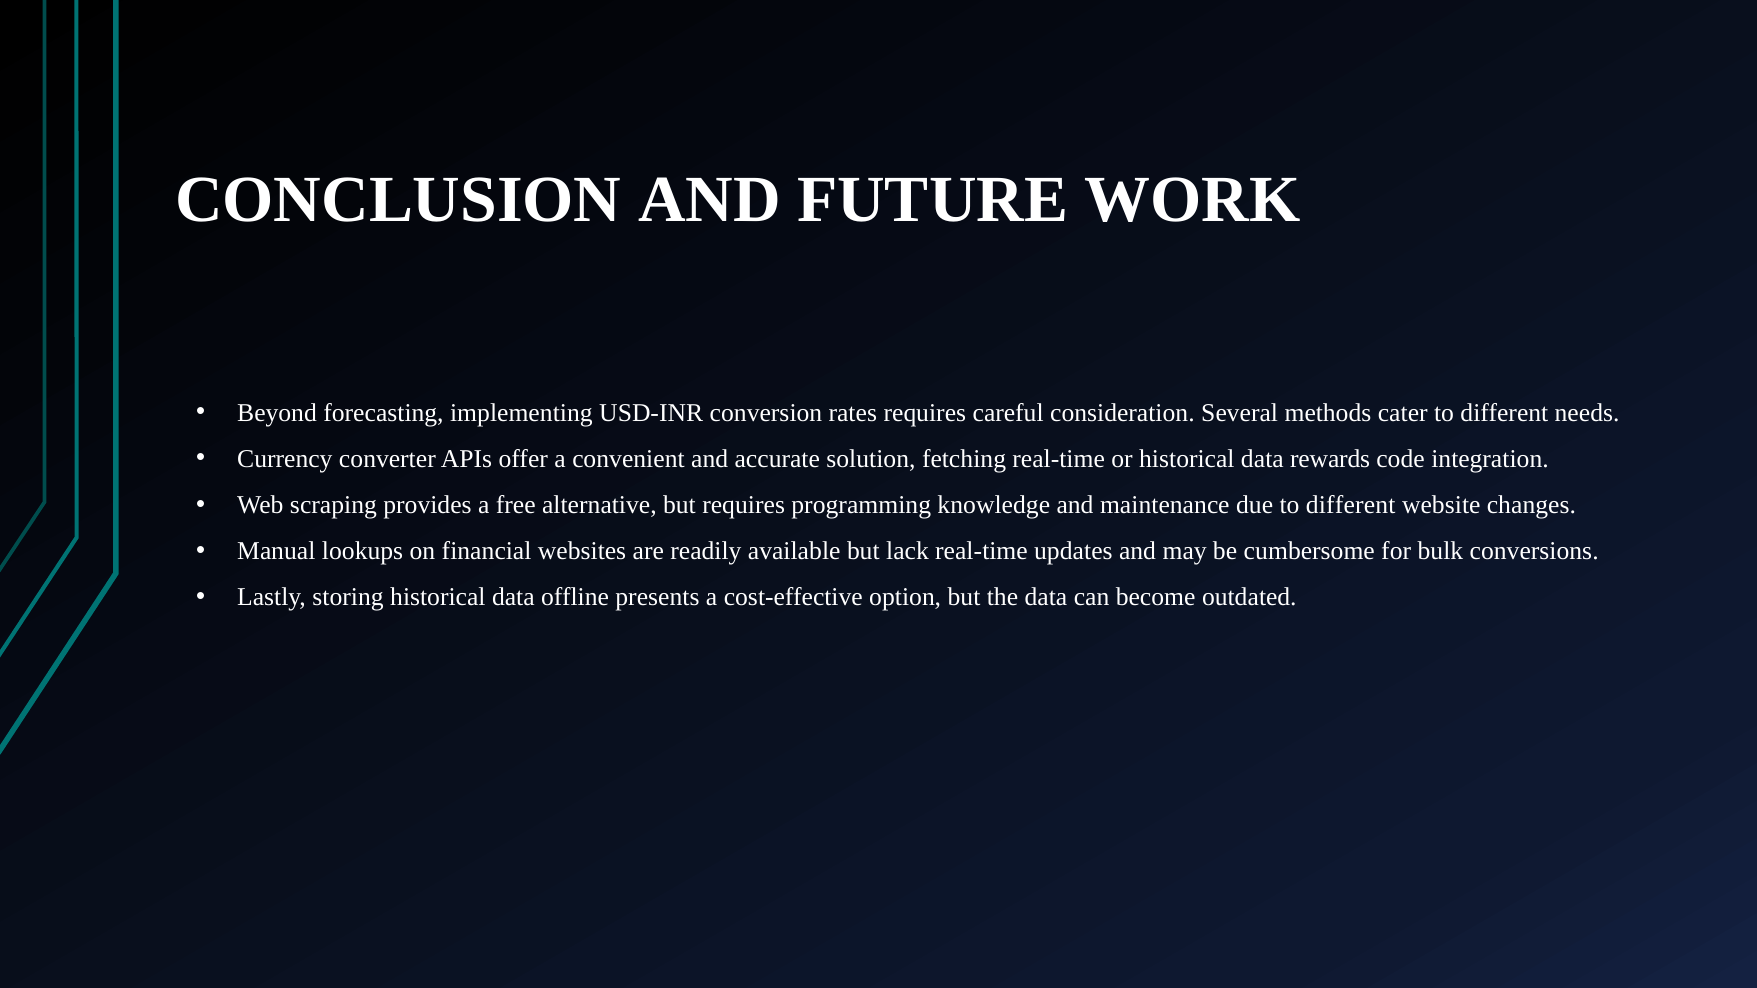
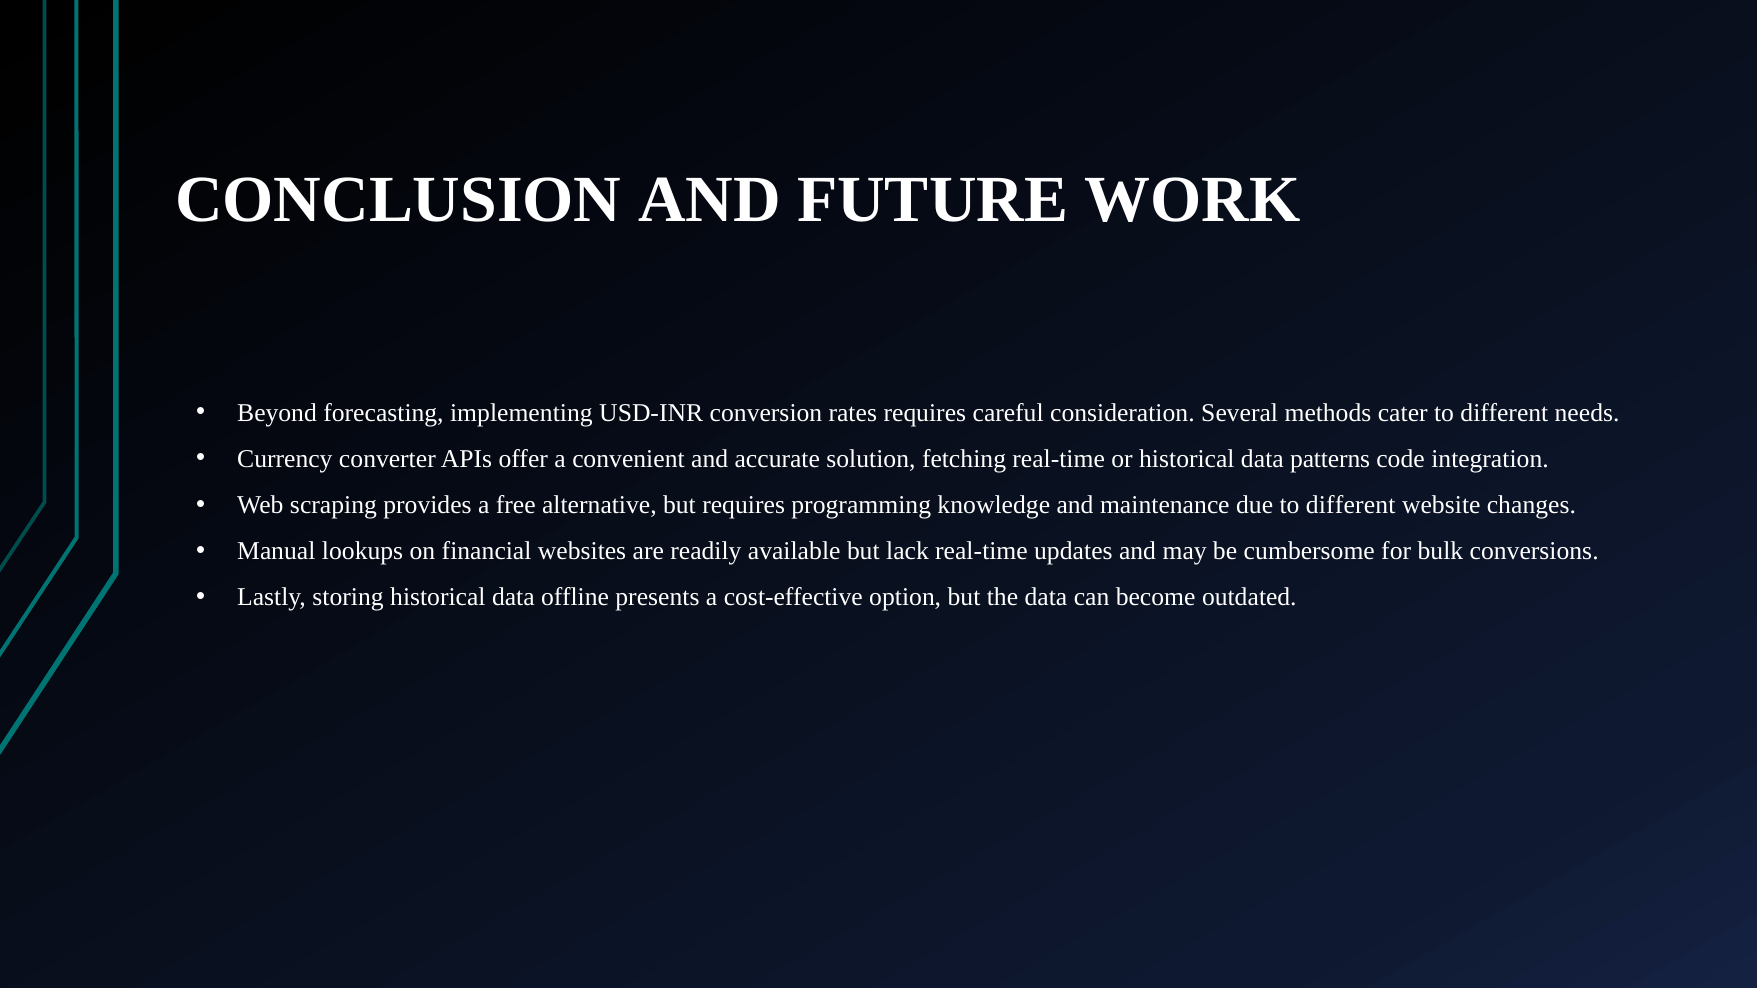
rewards: rewards -> patterns (1330, 459)
